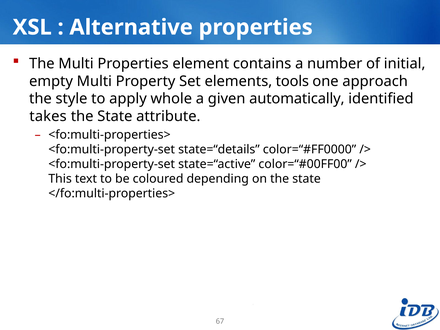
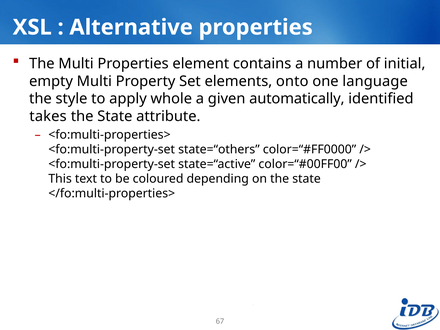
tools: tools -> onto (292, 81)
approach: approach -> language (375, 81)
state=“details: state=“details -> state=“others (219, 149)
